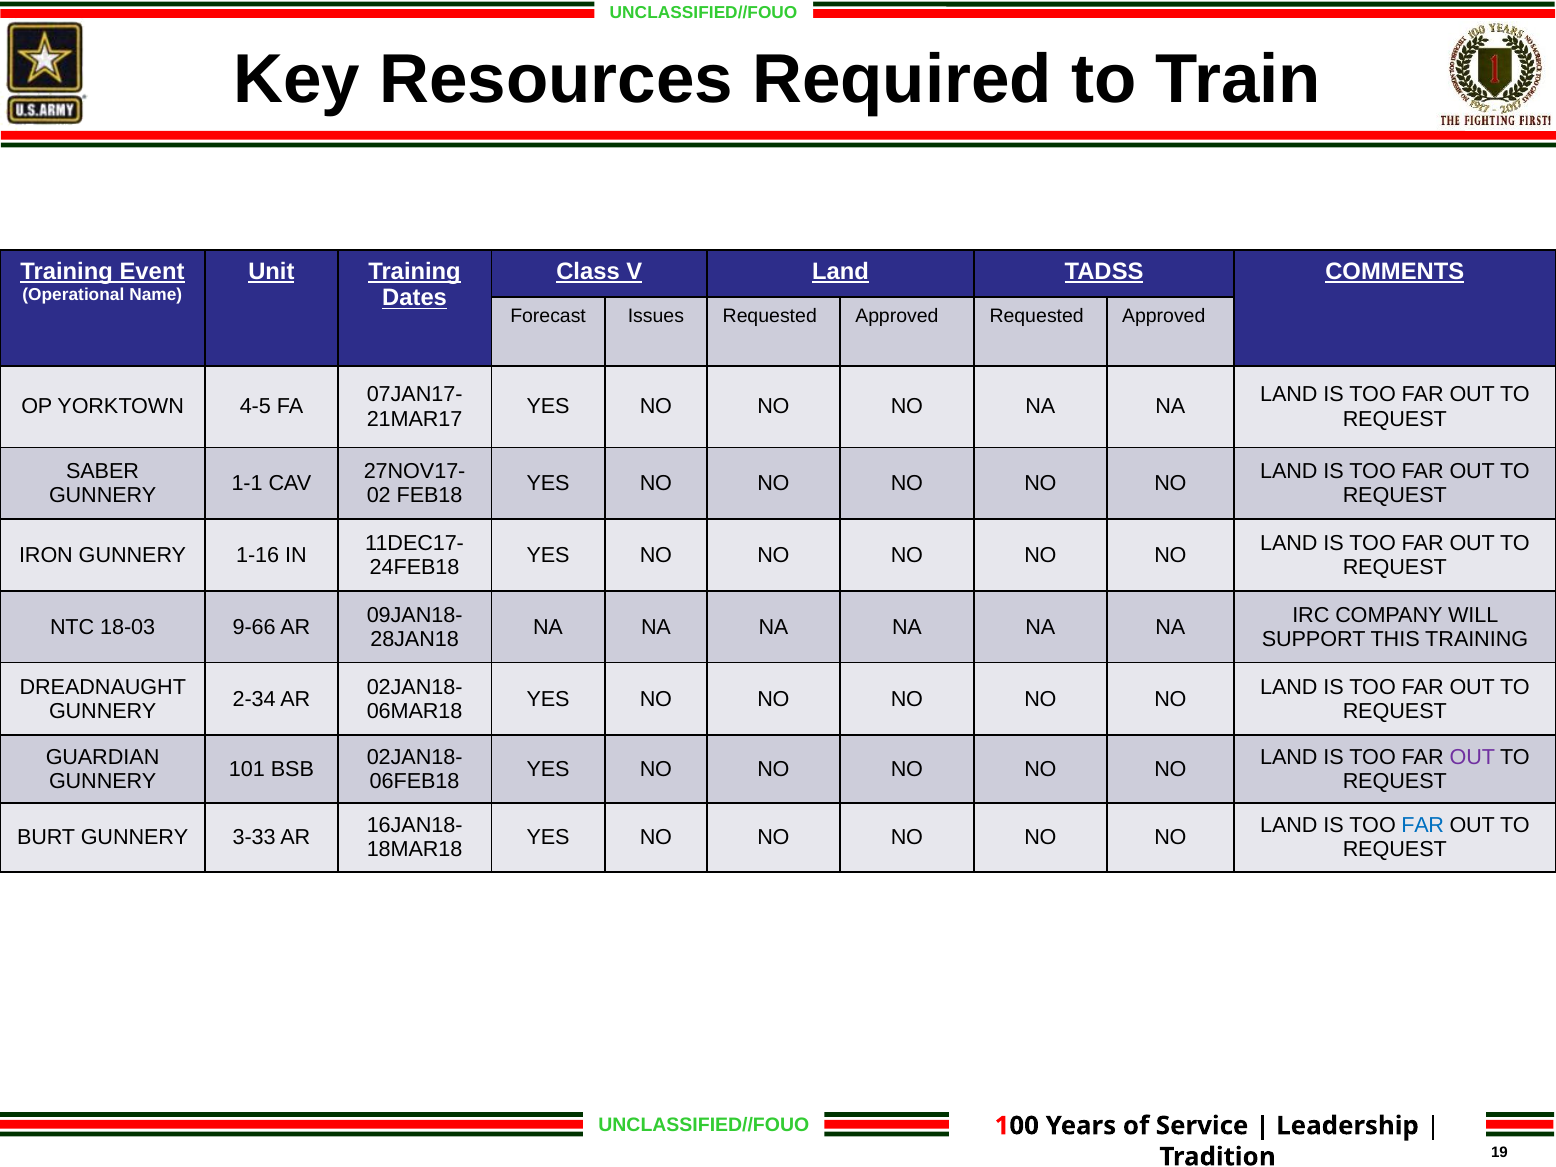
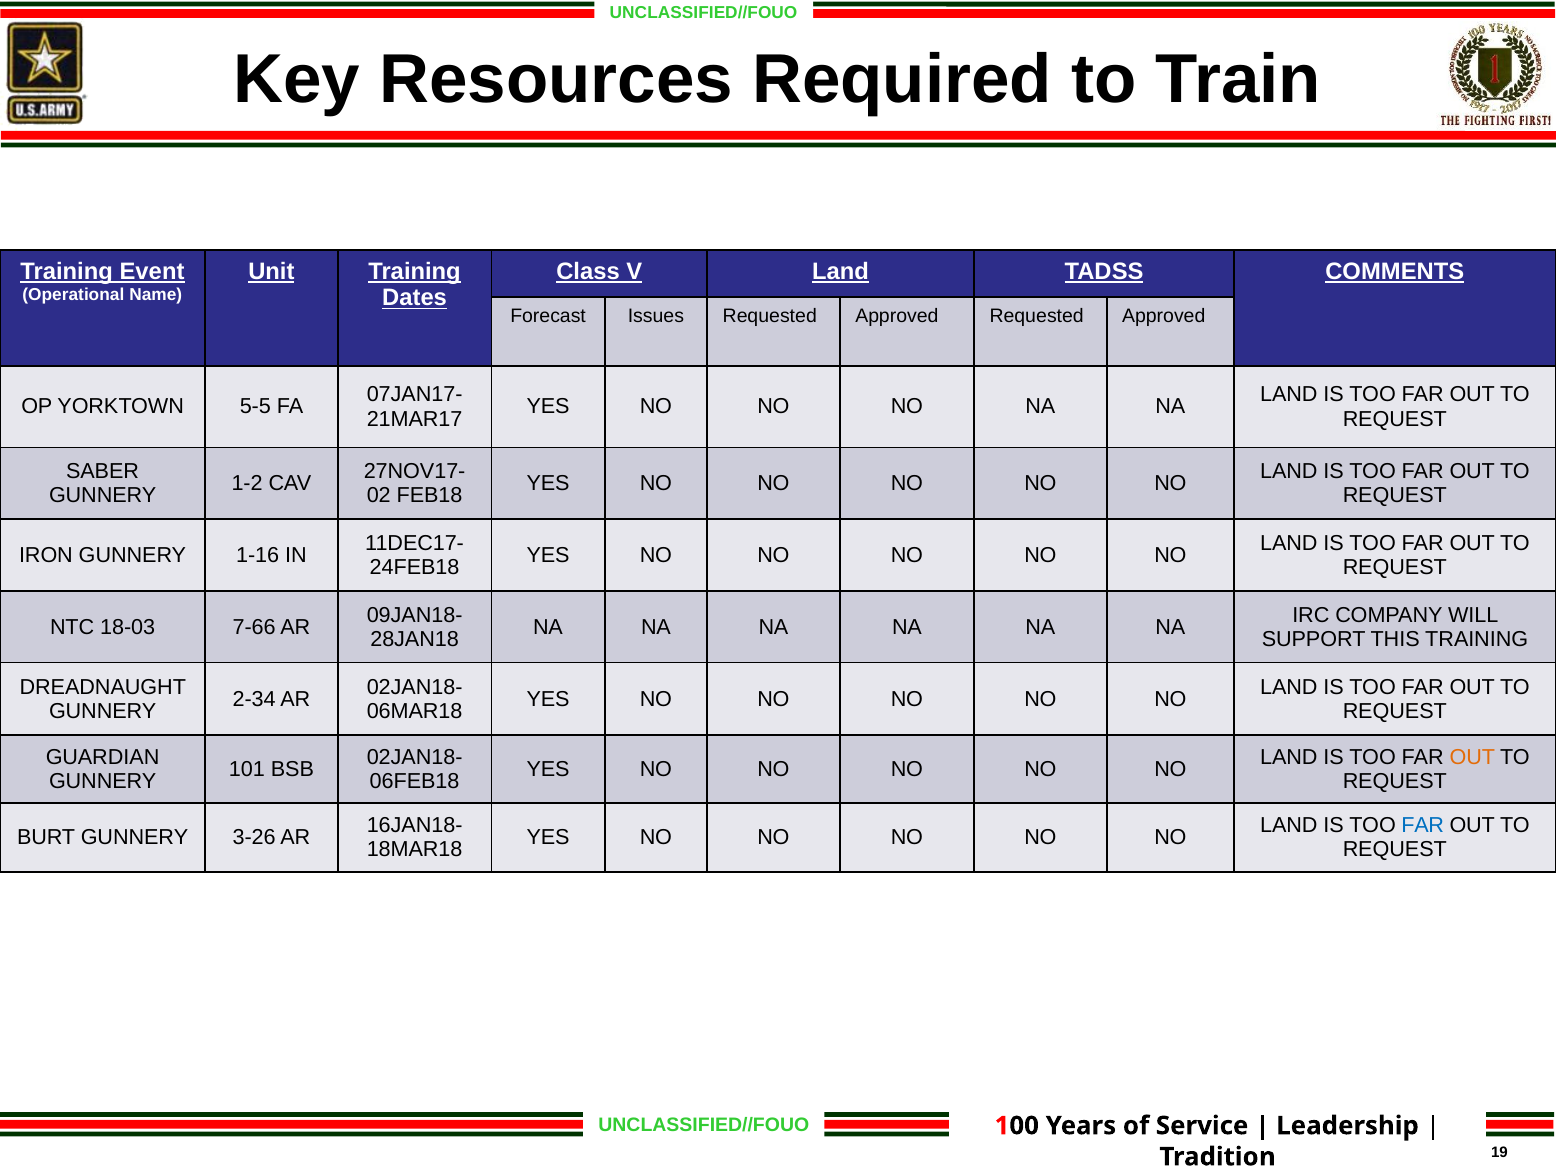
4-5: 4-5 -> 5-5 (255, 407)
1-1: 1-1 -> 1-2 (247, 484)
9-66: 9-66 -> 7-66 (254, 627)
OUT colour: purple -> orange (1472, 757)
3-33: 3-33 -> 3-26 (254, 838)
